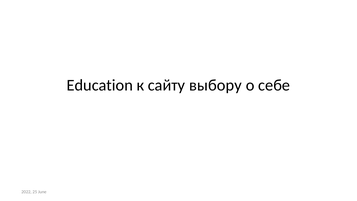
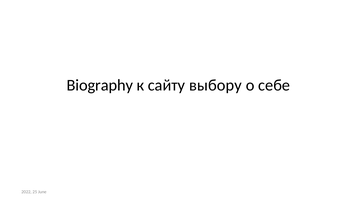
Education: Education -> Biography (100, 85)
